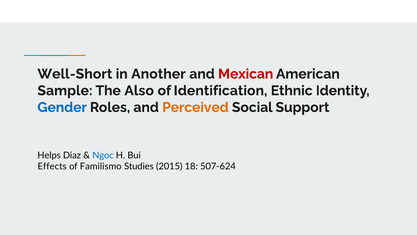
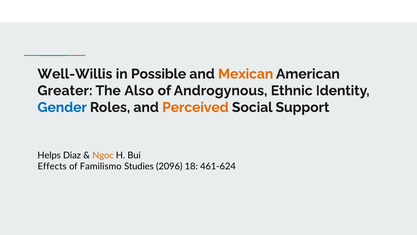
Well-Short: Well-Short -> Well-Willis (75, 74)
Another: Another -> Possible (159, 74)
Mexican colour: red -> orange (246, 74)
Sample: Sample -> Greater (65, 90)
Identification: Identification -> Androgynous (221, 90)
Ngoc colour: blue -> orange (103, 155)
2015: 2015 -> 2096 (169, 166)
507-624: 507-624 -> 461-624 (218, 166)
